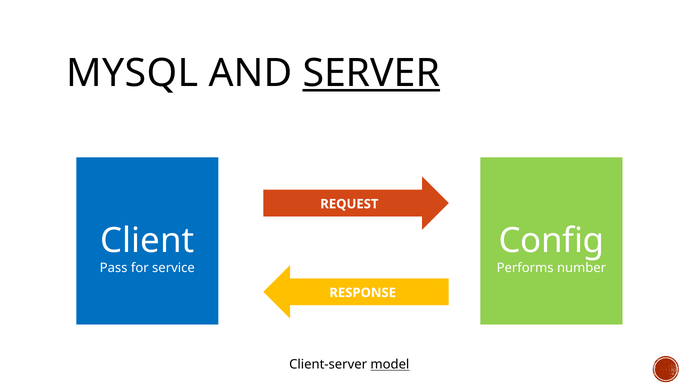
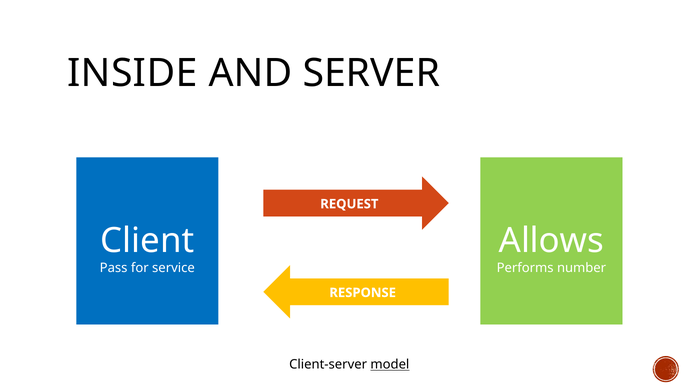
MYSQL: MYSQL -> INSIDE (132, 74)
SERVER underline: present -> none (371, 74)
Config: Config -> Allows (551, 241)
